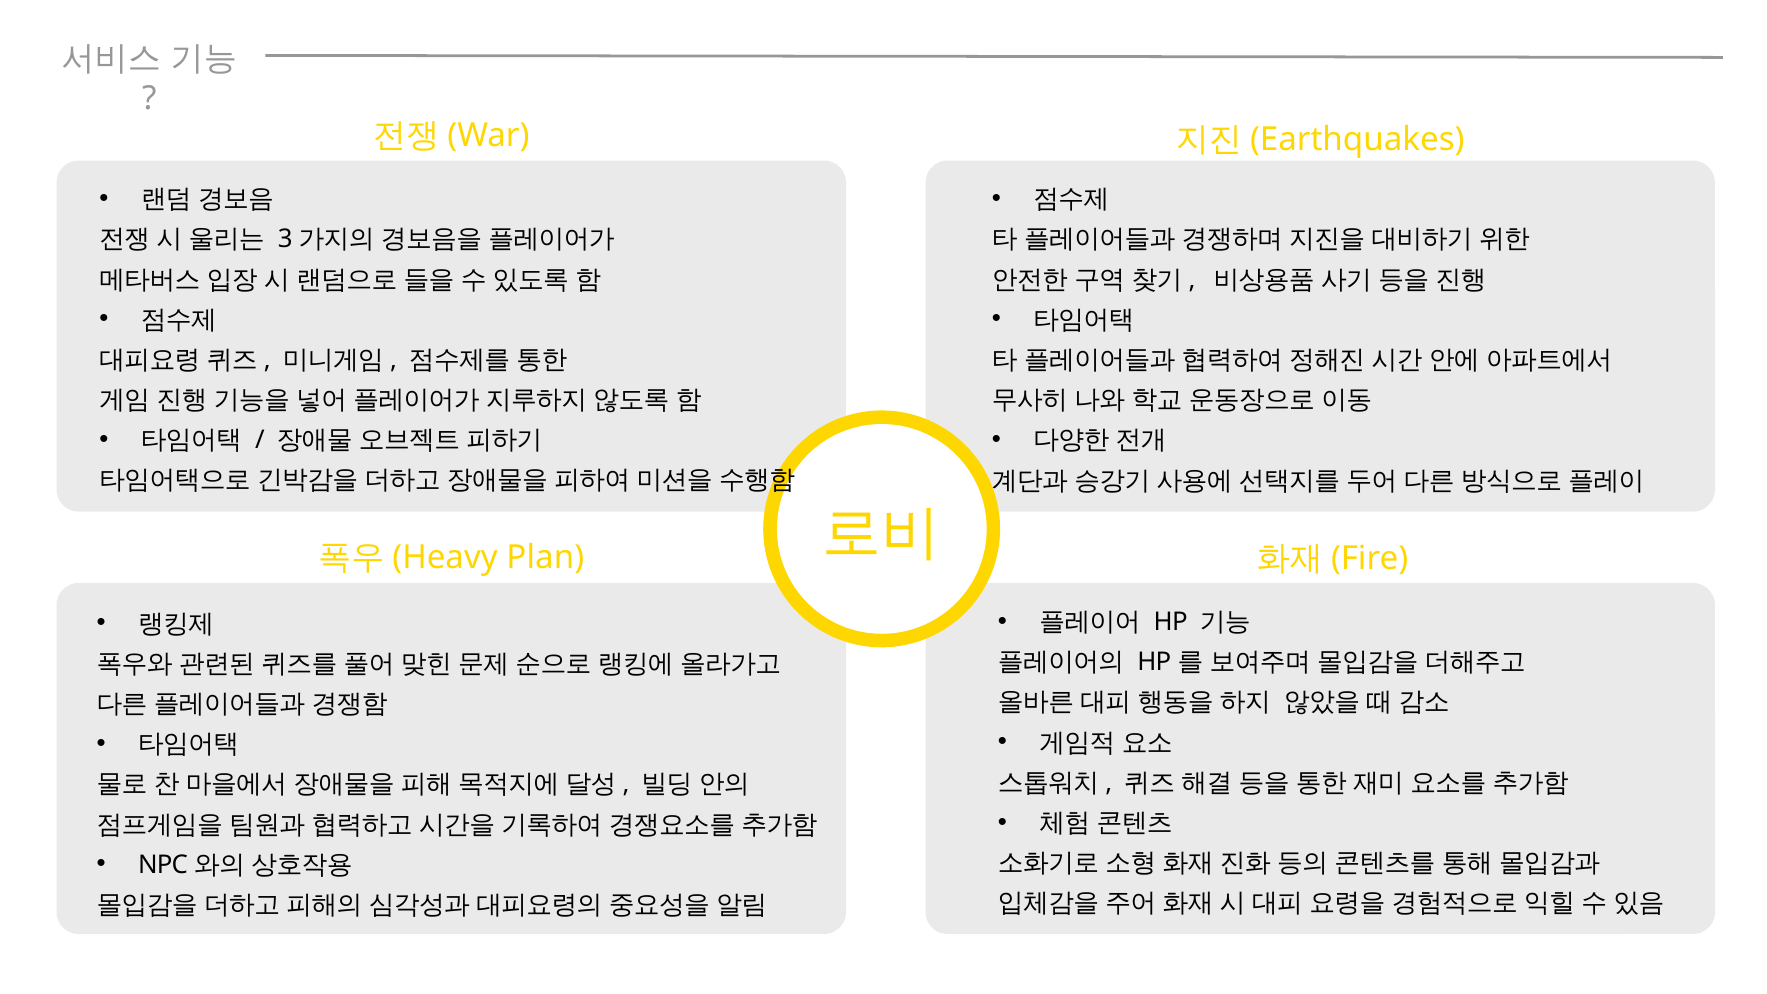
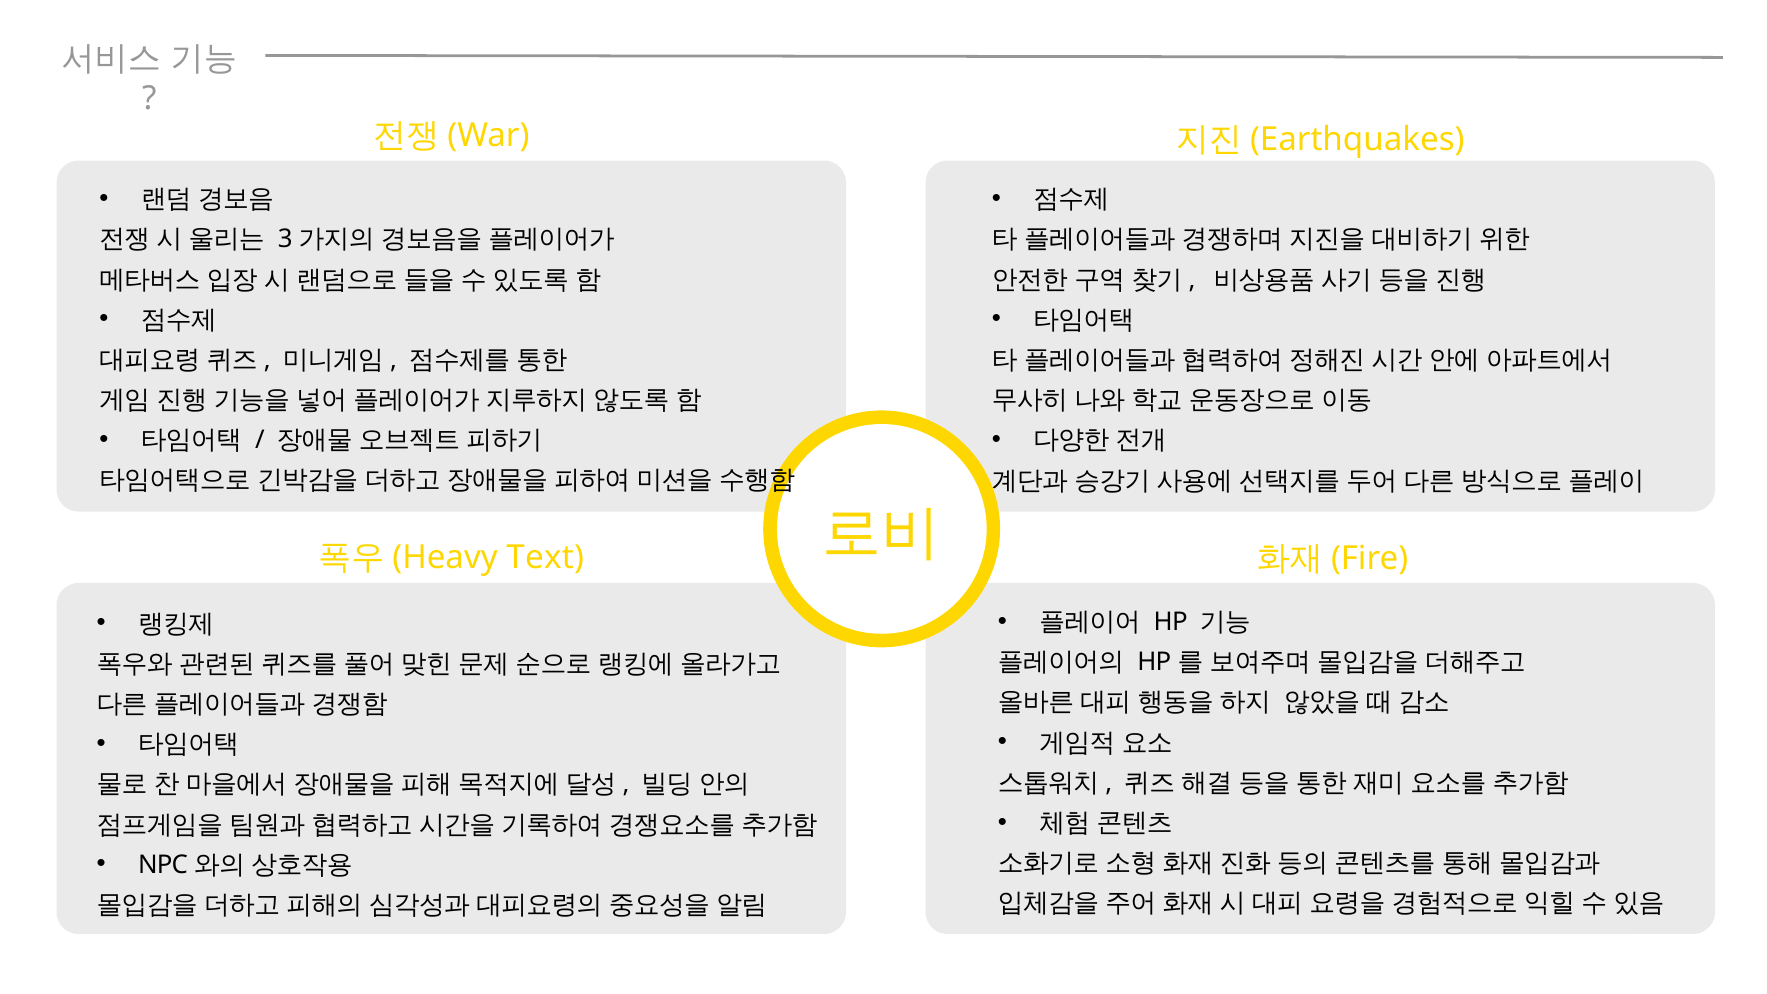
Plan: Plan -> Text (545, 558)
